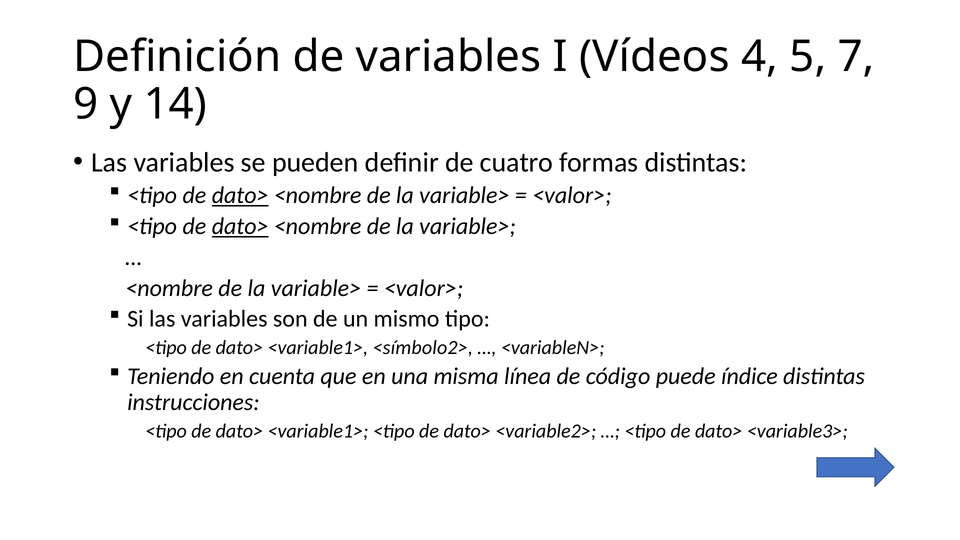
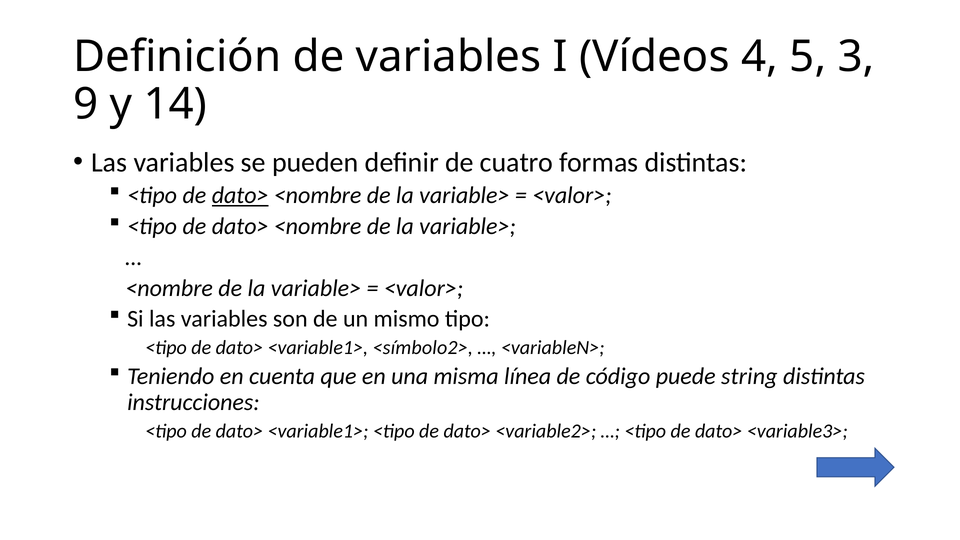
7: 7 -> 3 (856, 57)
dato> underline: present -> none (240, 226)
índice: índice -> string (749, 376)
